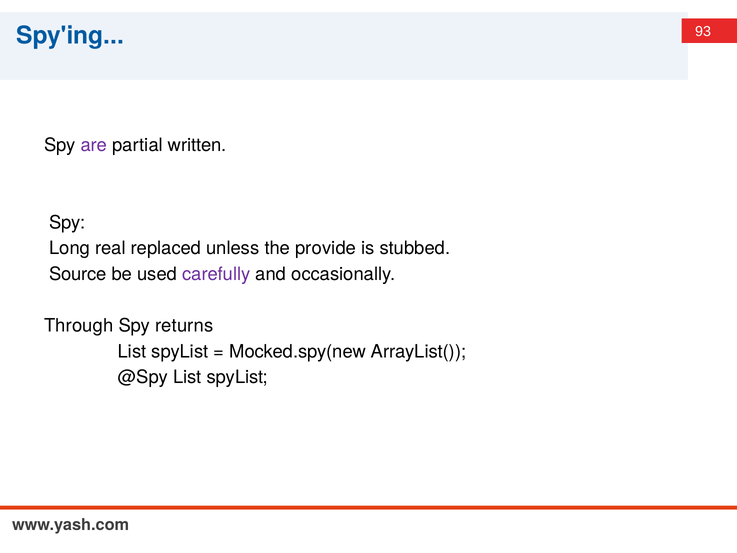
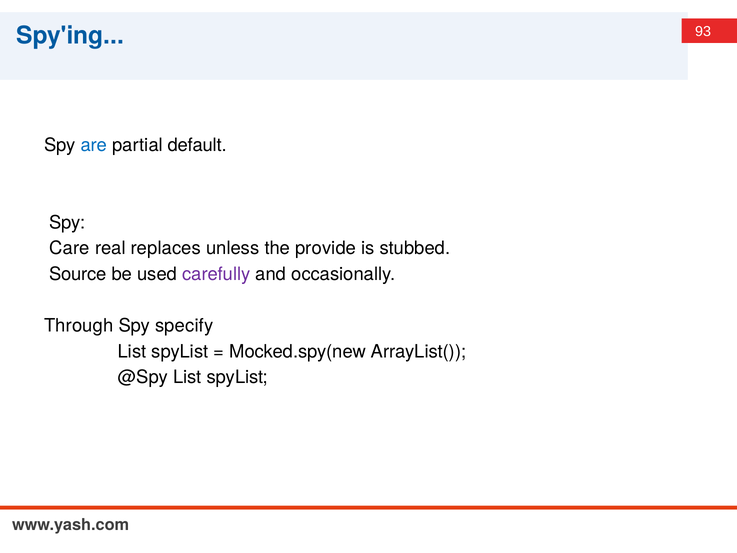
are colour: purple -> blue (94, 145)
written: written -> default (197, 145)
Long: Long -> Care (70, 248)
replaced: replaced -> replaces (166, 248)
returns: returns -> specify (184, 326)
